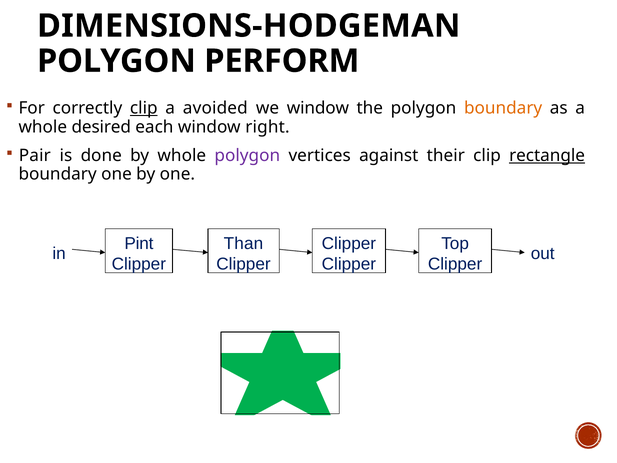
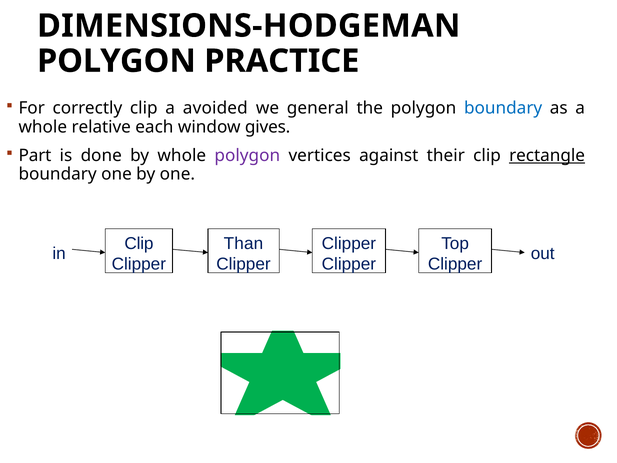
PERFORM: PERFORM -> PRACTICE (282, 61)
clip underline: present -> none (144, 108)
we window: window -> general (318, 108)
boundary colour: orange -> blue (503, 108)
desired: desired -> relative (101, 127)
right: right -> gives (268, 127)
Pair: Pair -> Part (35, 156)
Pint: Pint -> Clip (139, 243)
